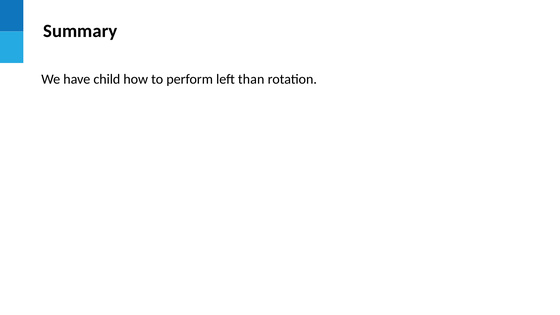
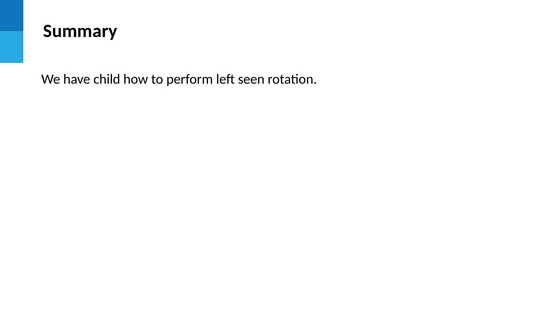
than: than -> seen (251, 79)
